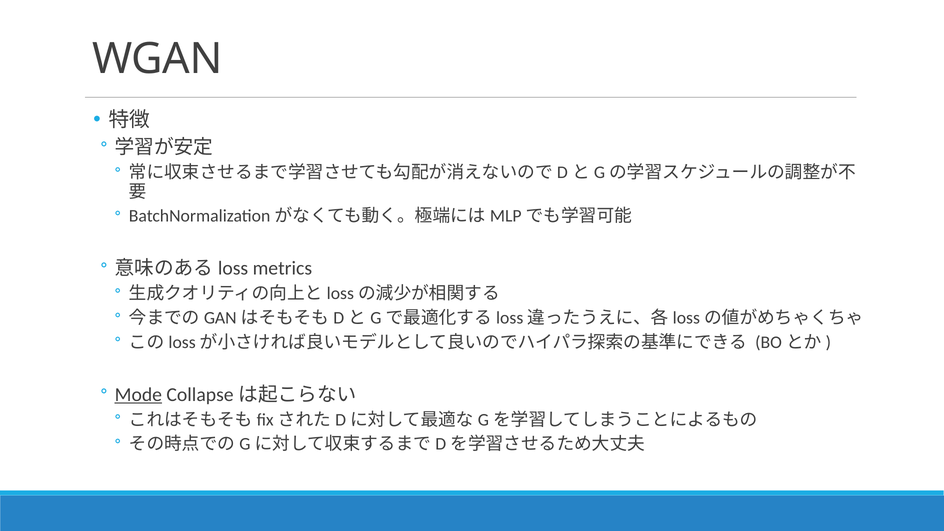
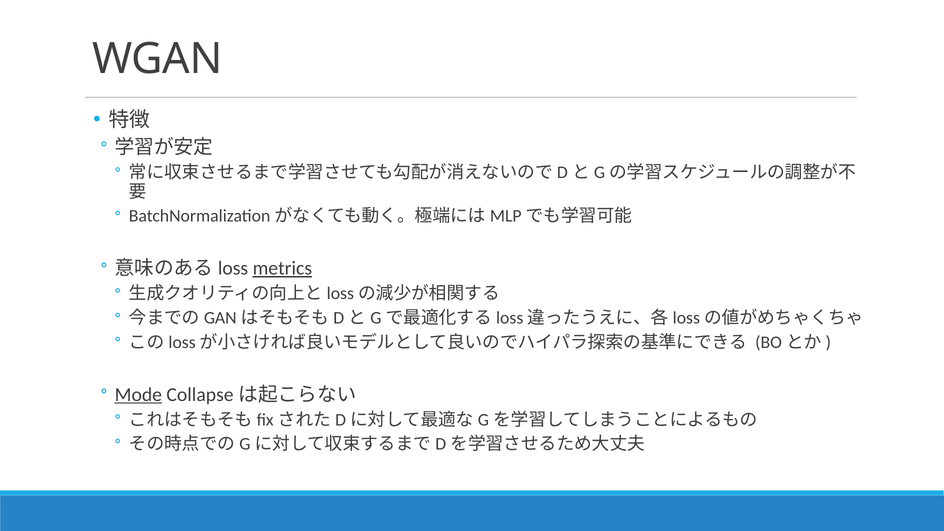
metrics underline: none -> present (282, 268)
